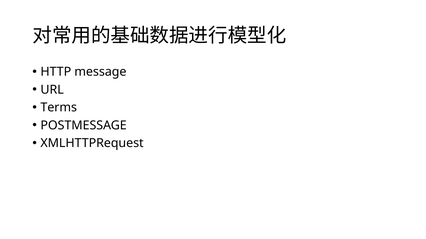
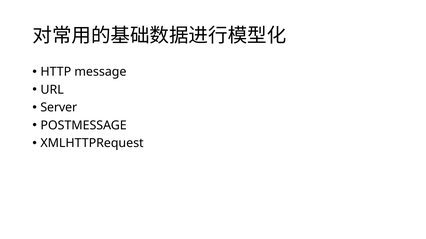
Terms: Terms -> Server (59, 108)
